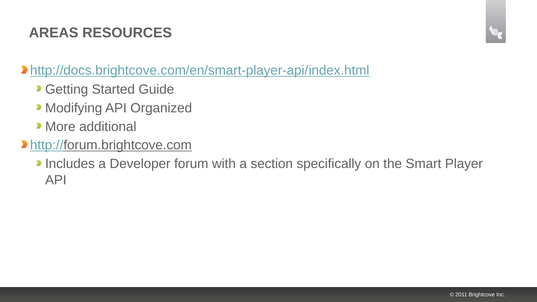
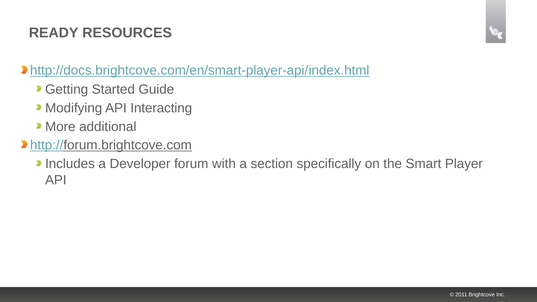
AREAS: AREAS -> READY (54, 33)
Organized: Organized -> Interacting (161, 108)
